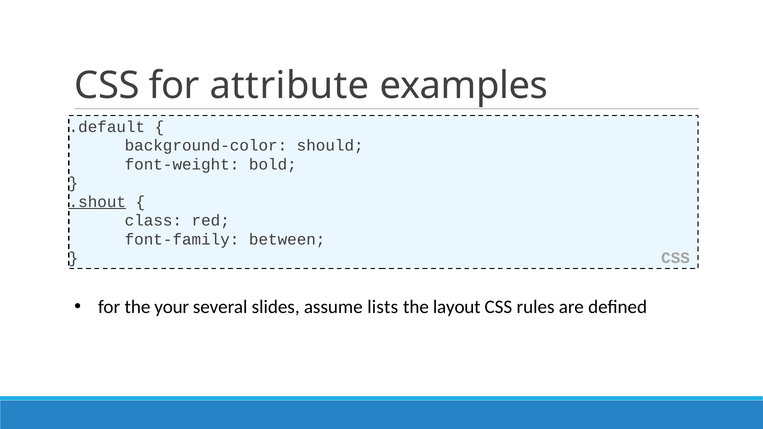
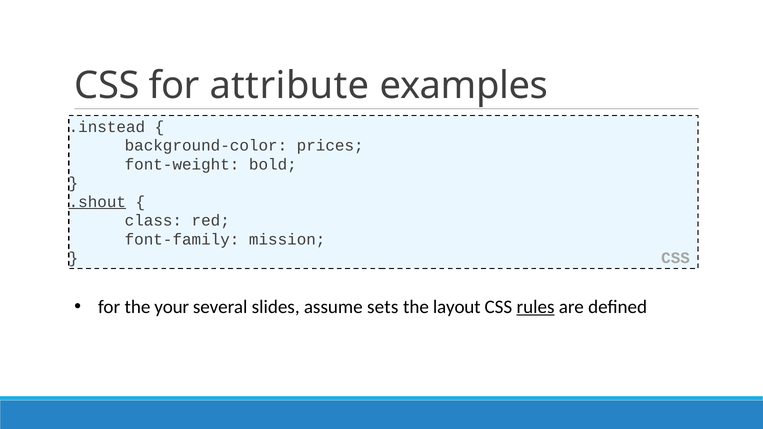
.default: .default -> .instead (107, 127)
should: should -> prices (330, 146)
between: between -> mission (287, 239)
lists: lists -> sets (383, 307)
rules underline: none -> present (536, 307)
